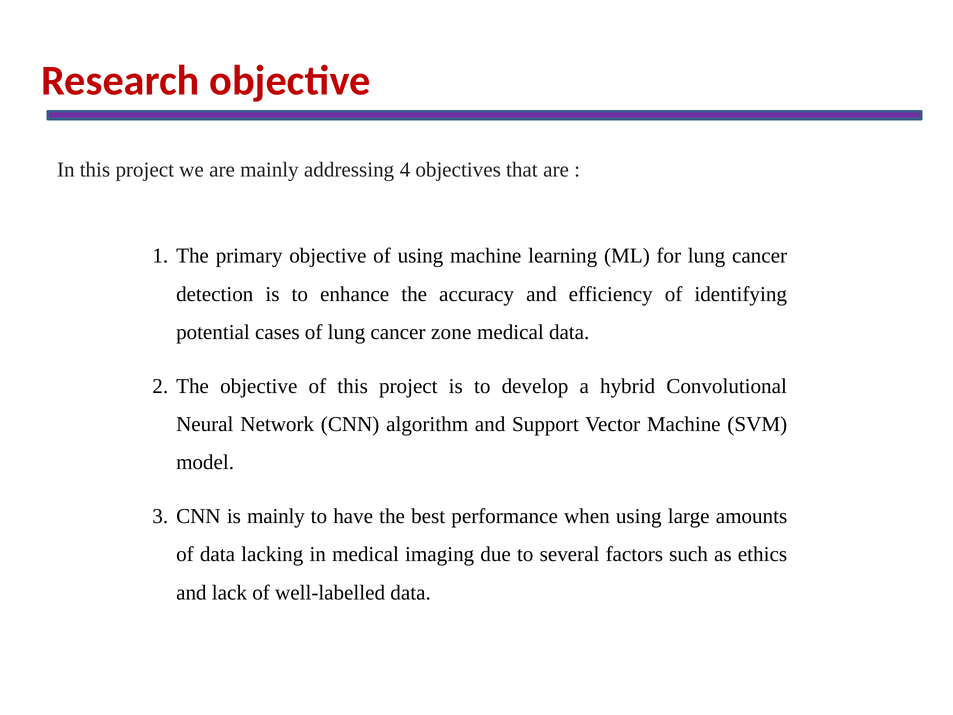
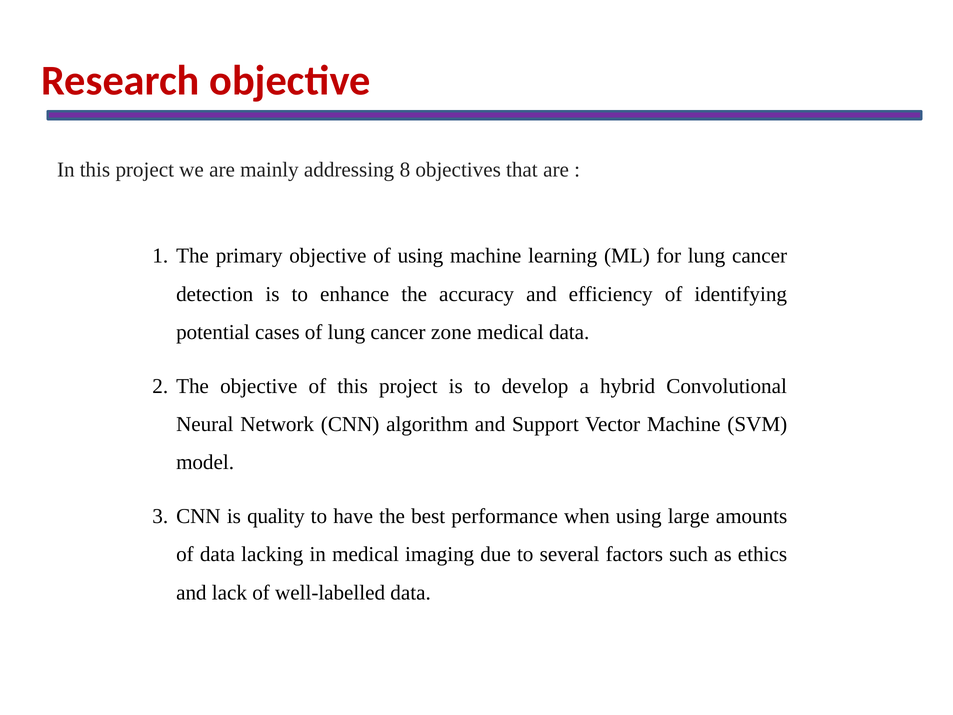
4: 4 -> 8 (405, 170)
is mainly: mainly -> quality (276, 516)
